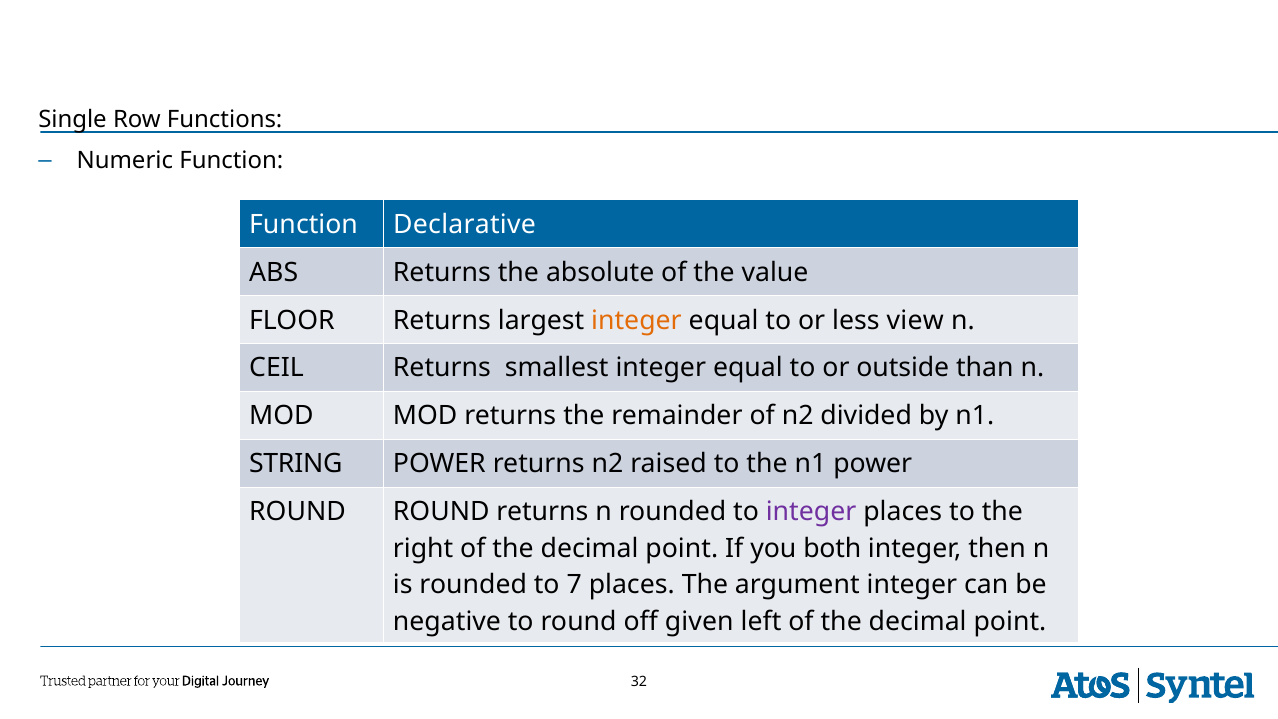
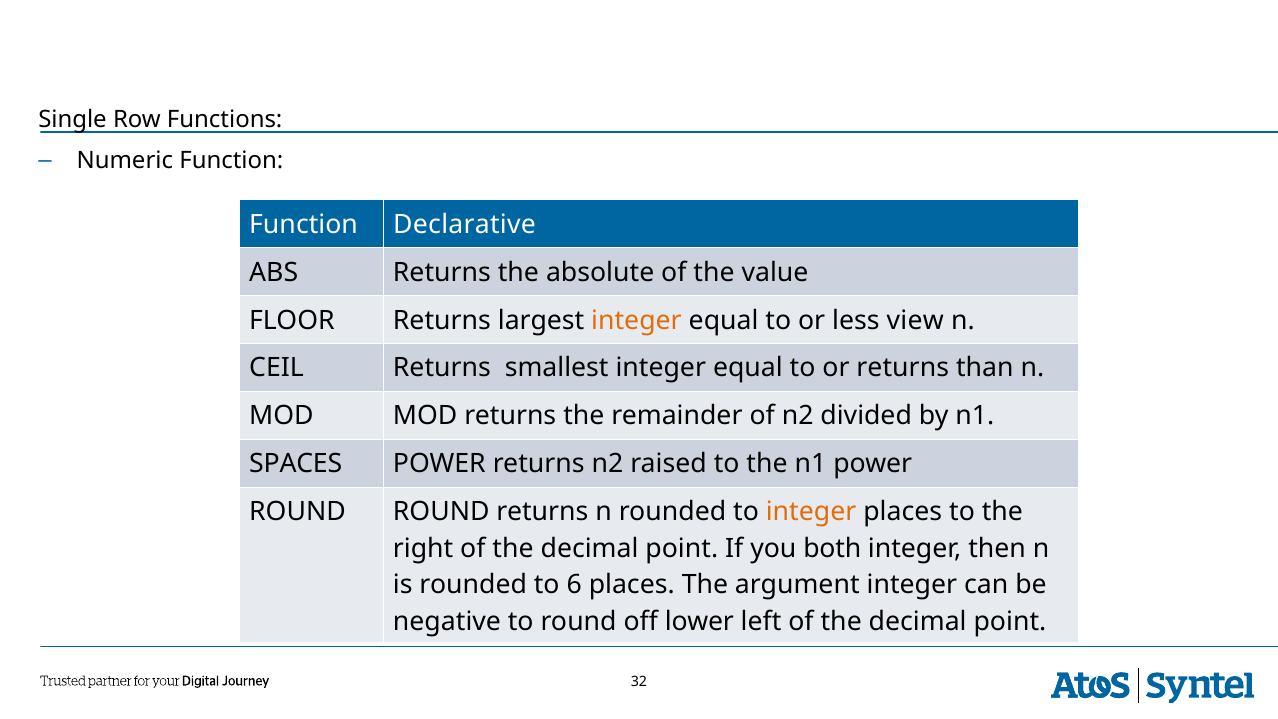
or outside: outside -> returns (903, 368)
STRING: STRING -> SPACES (296, 464)
integer colour: purple -> orange (811, 512)
7: 7 -> 6 (574, 585)
given: given -> lower (699, 621)
